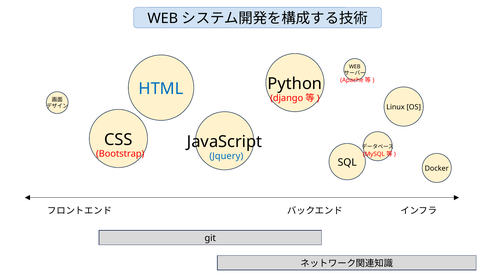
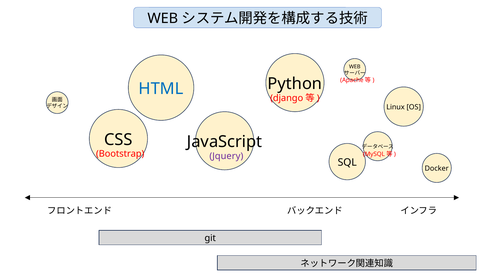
Jquery colour: blue -> purple (226, 156)
